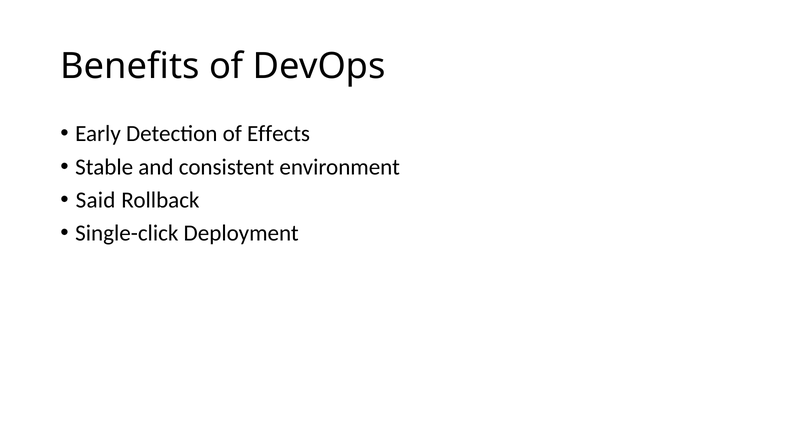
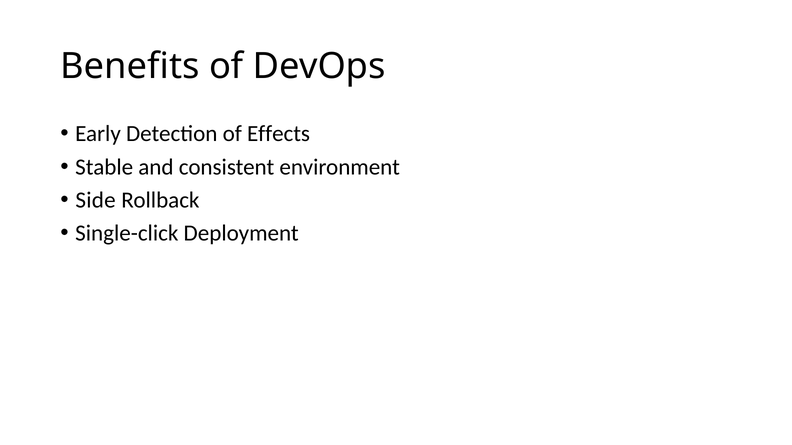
Said: Said -> Side (96, 200)
